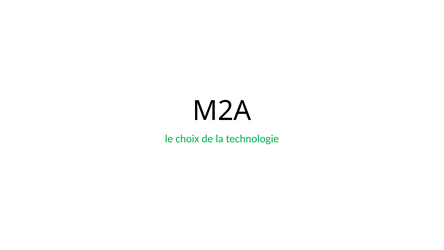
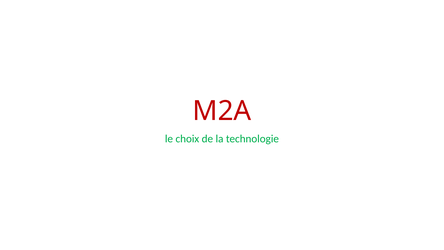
M2A colour: black -> red (222, 111)
